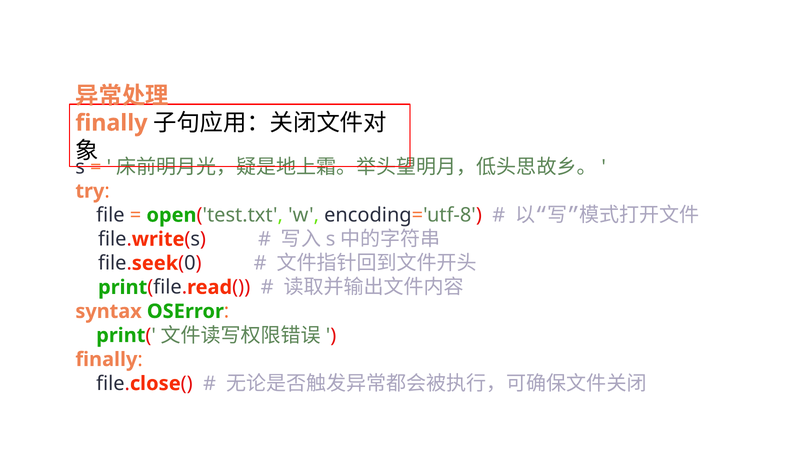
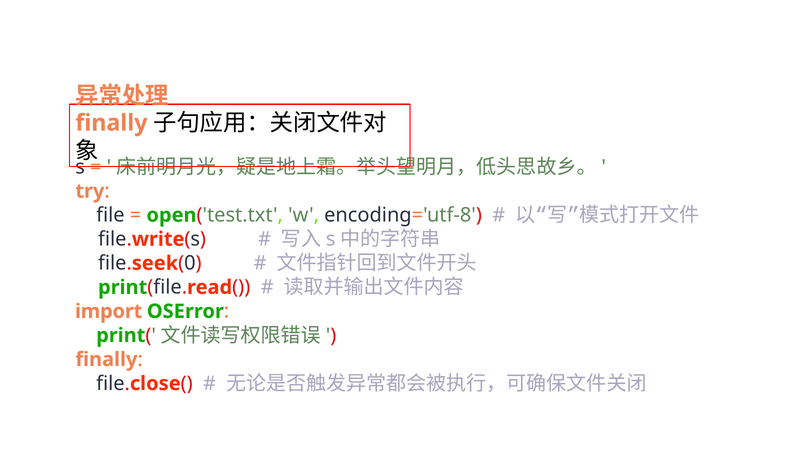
syntax: syntax -> import (109, 311)
